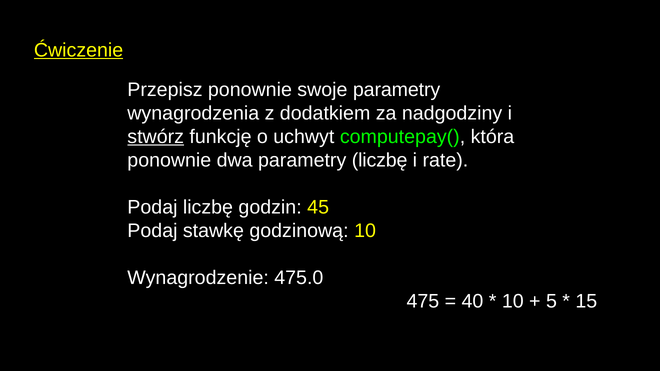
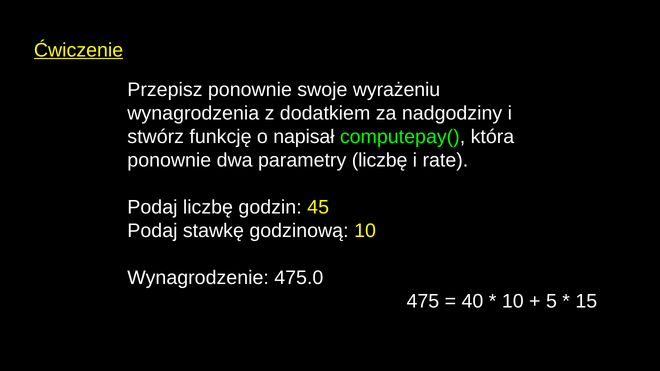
swoje parametry: parametry -> wyrażeniu (397, 90)
stwórz underline: present -> none (156, 137)
uchwyt: uchwyt -> napisał (304, 137)
